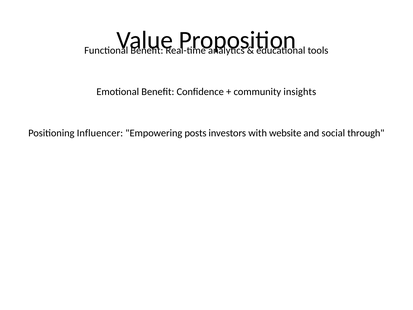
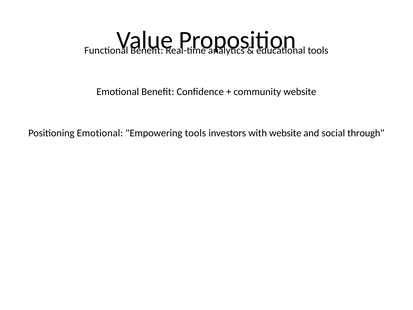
community insights: insights -> website (300, 92)
Positioning Influencer: Influencer -> Emotional (100, 133)
Empowering posts: posts -> tools (195, 133)
